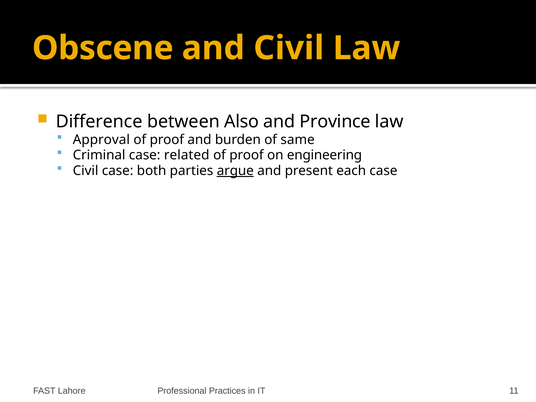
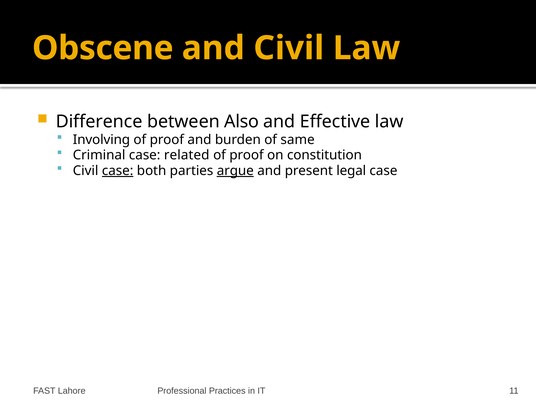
Province: Province -> Effective (335, 122)
Approval: Approval -> Involving (101, 140)
engineering: engineering -> constitution (324, 155)
case underline: none -> present (118, 171)
each: each -> legal (351, 171)
